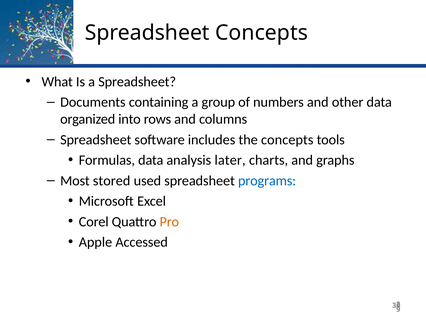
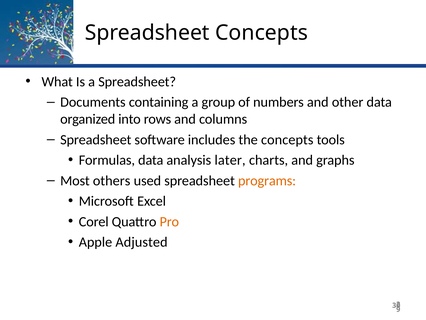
stored: stored -> others (112, 180)
programs colour: blue -> orange (267, 180)
Accessed: Accessed -> Adjusted (142, 242)
